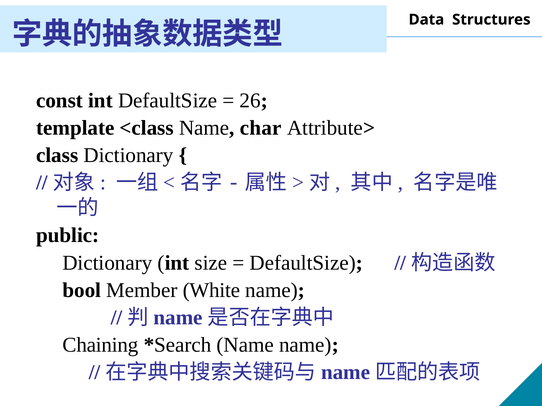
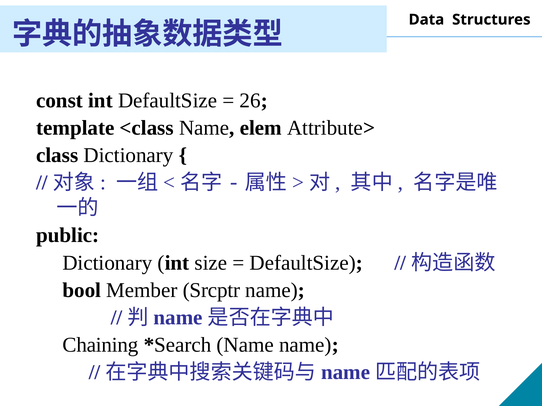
char: char -> elem (261, 128)
White: White -> Srcptr (211, 291)
